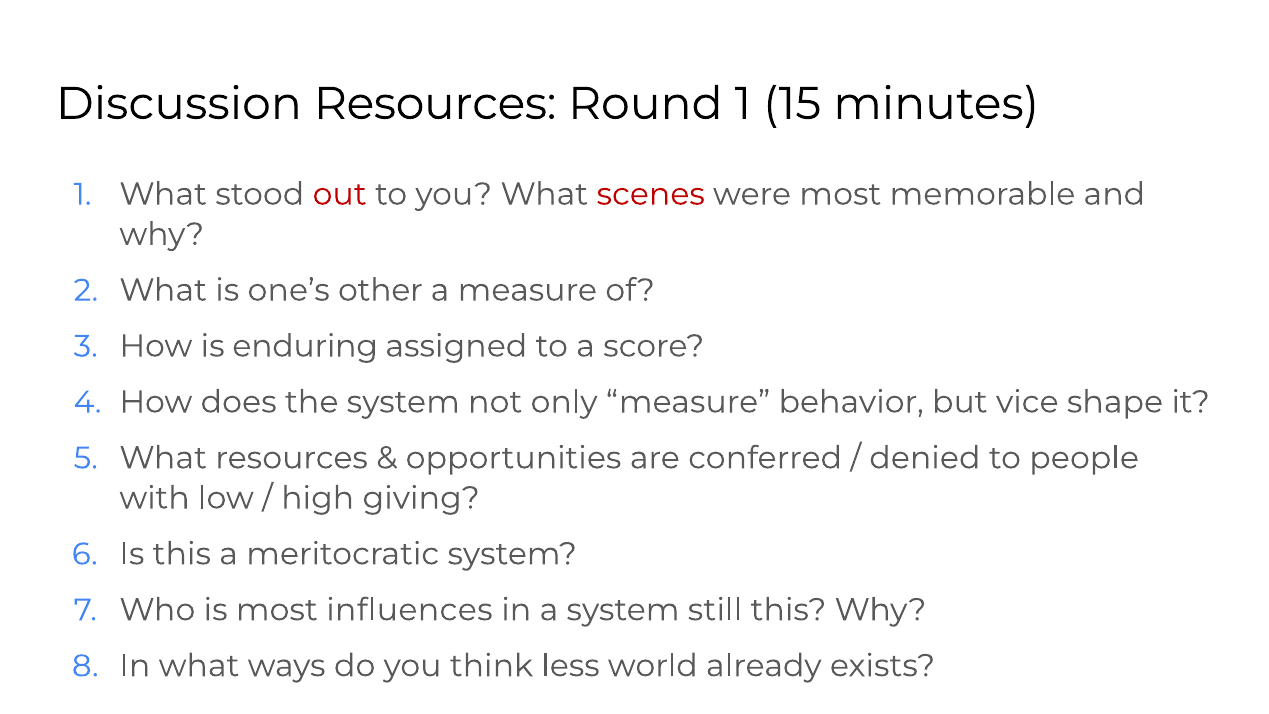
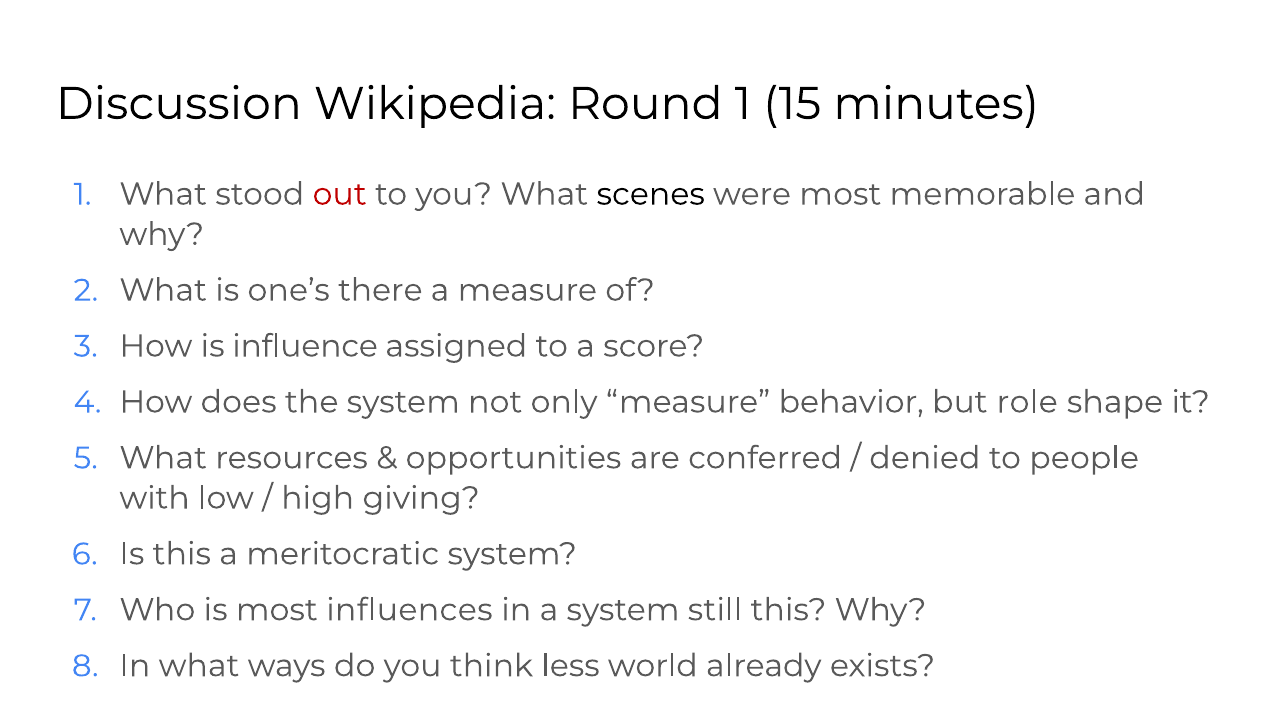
Discussion Resources: Resources -> Wikipedia (435, 104)
scenes colour: red -> black (651, 194)
other: other -> there (380, 290)
enduring: enduring -> influence (305, 346)
vice: vice -> role (1027, 402)
